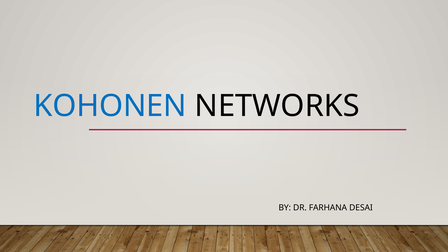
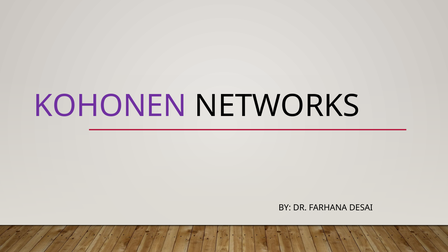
KOHONEN colour: blue -> purple (110, 106)
